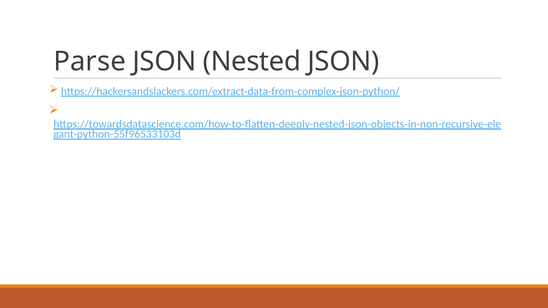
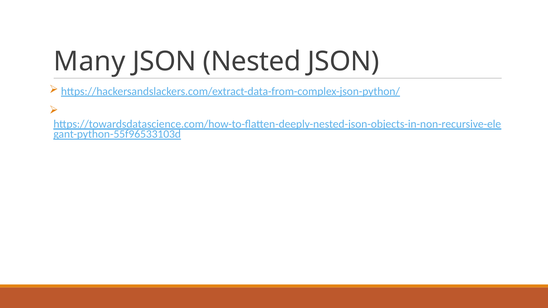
Parse: Parse -> Many (90, 61)
